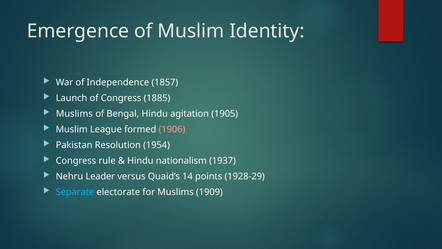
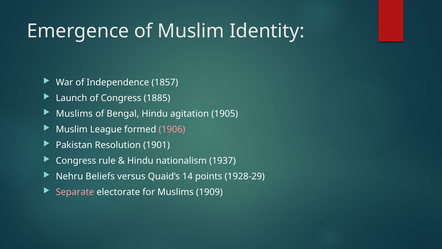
1954: 1954 -> 1901 (157, 145)
Leader: Leader -> Beliefs (100, 176)
Separate colour: light blue -> pink (75, 192)
